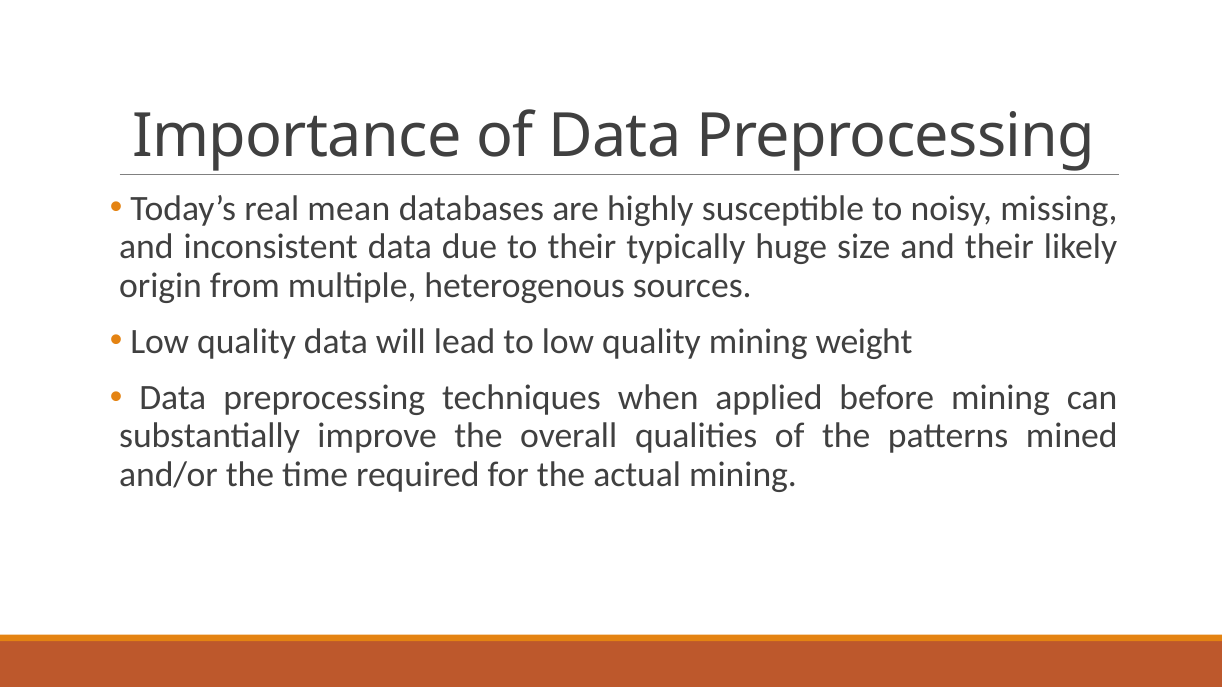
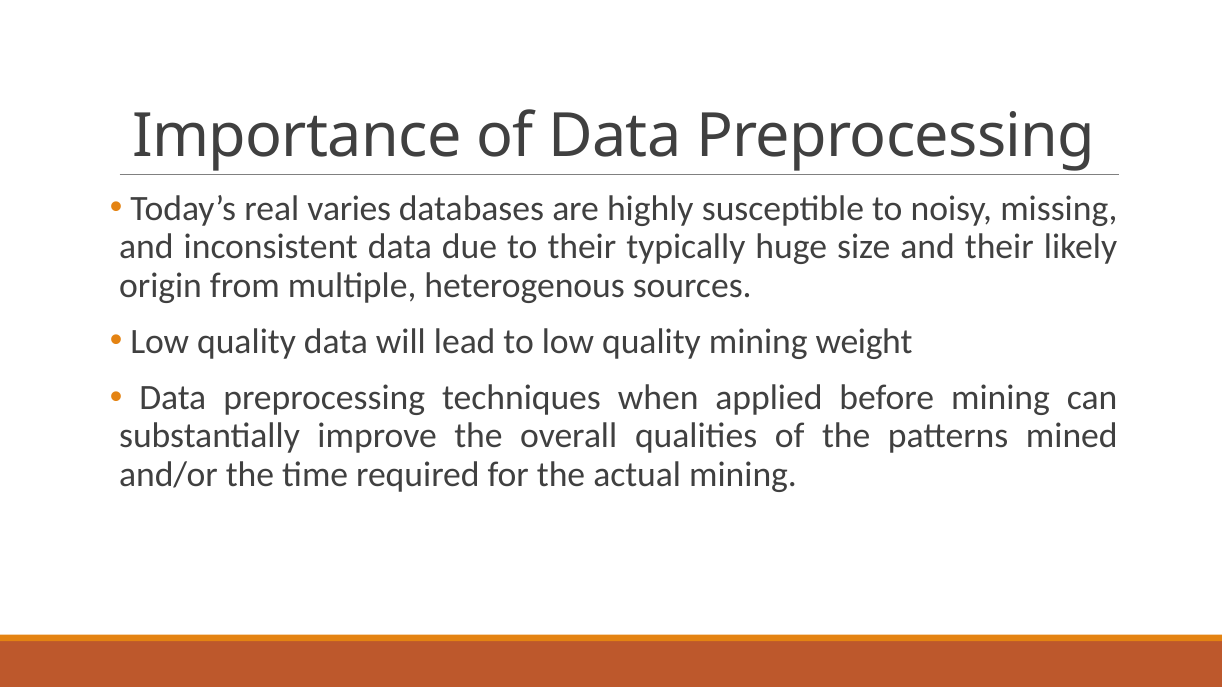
mean: mean -> varies (349, 209)
